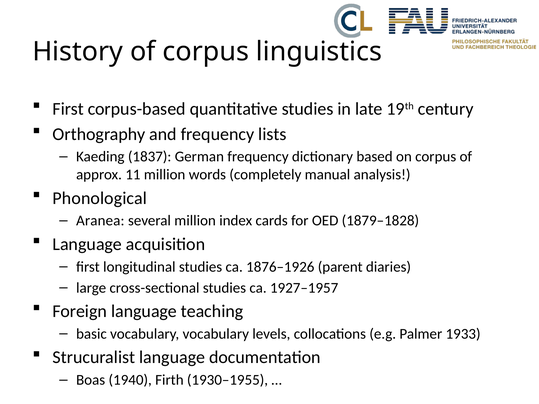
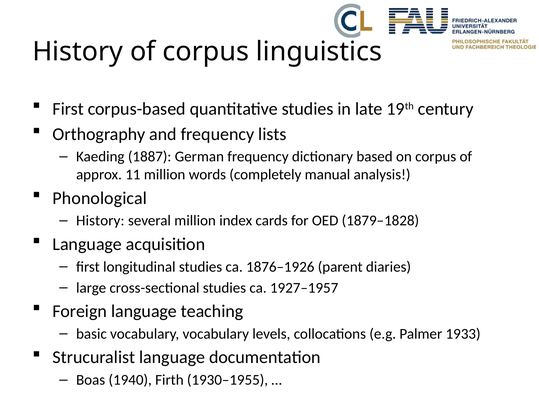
1837: 1837 -> 1887 (150, 157)
Aranea: Aranea -> History (100, 221)
